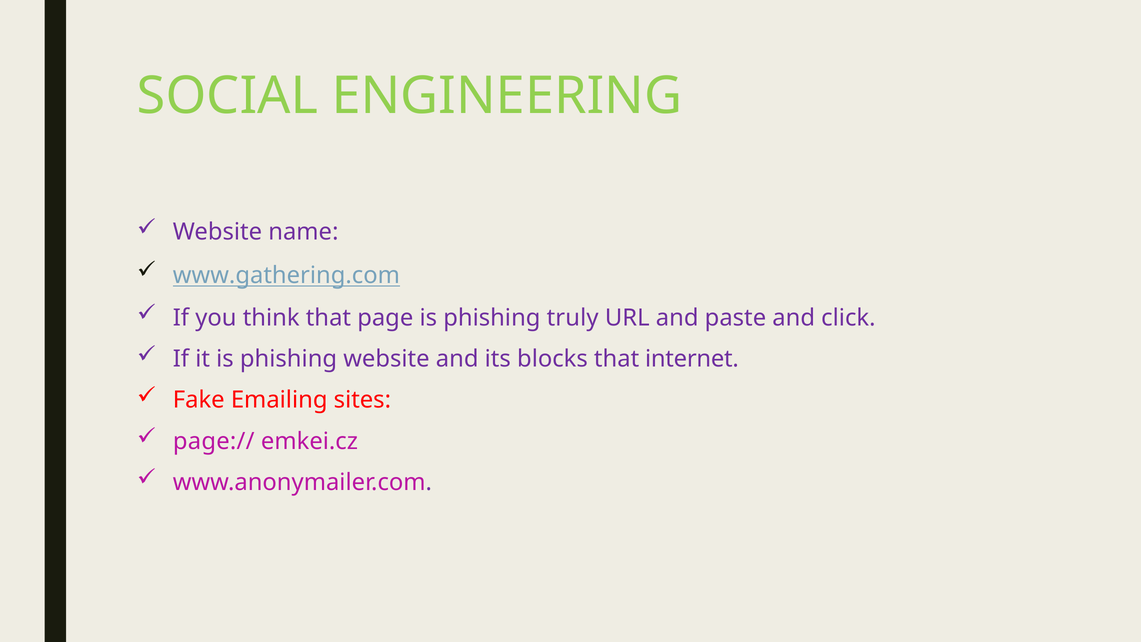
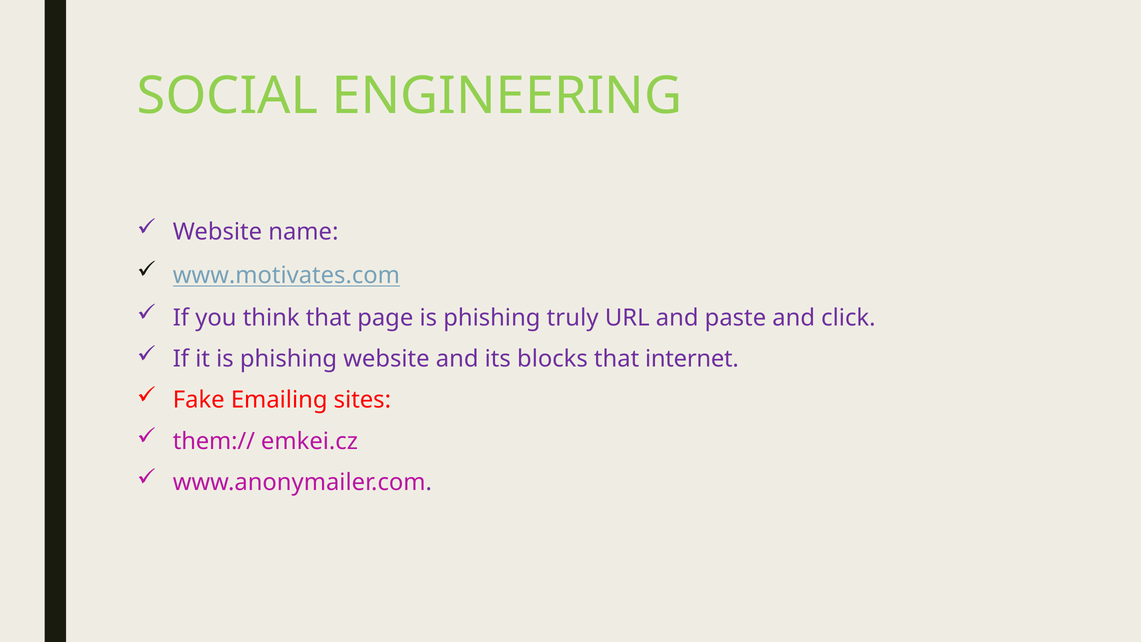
www.gathering.com: www.gathering.com -> www.motivates.com (286, 275)
page://: page:// -> them:// (214, 441)
